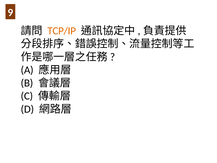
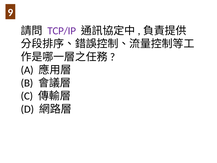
TCP/IP colour: orange -> purple (62, 31)
